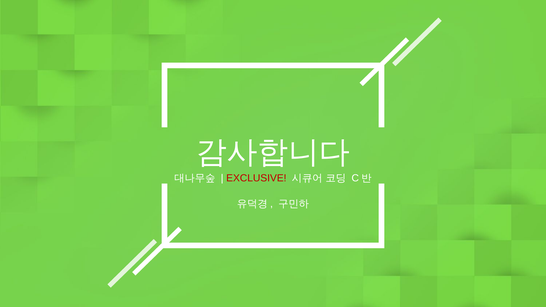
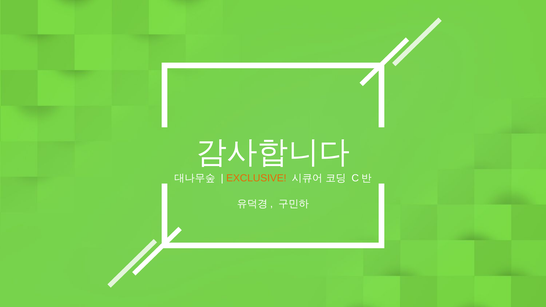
EXCLUSIVE colour: red -> orange (256, 178)
